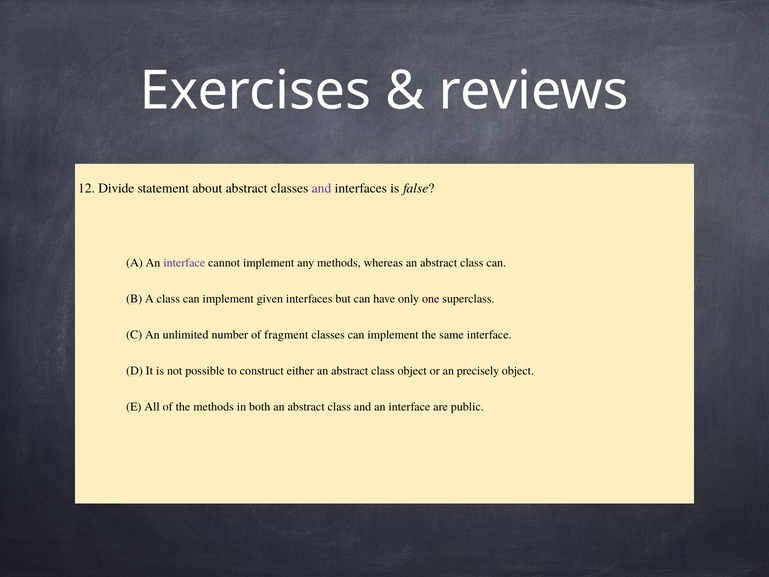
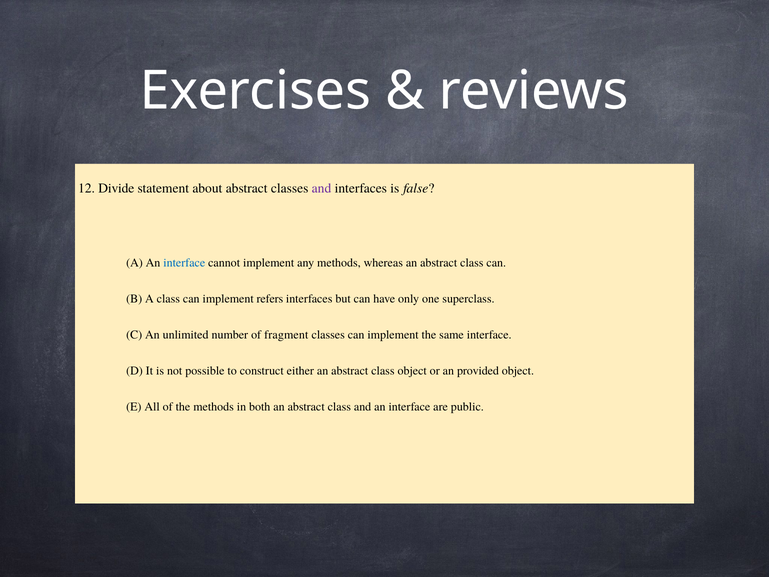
interface colour: purple -> blue (184, 262)
given: given -> refers (270, 299)
precisely: precisely -> provided (478, 371)
